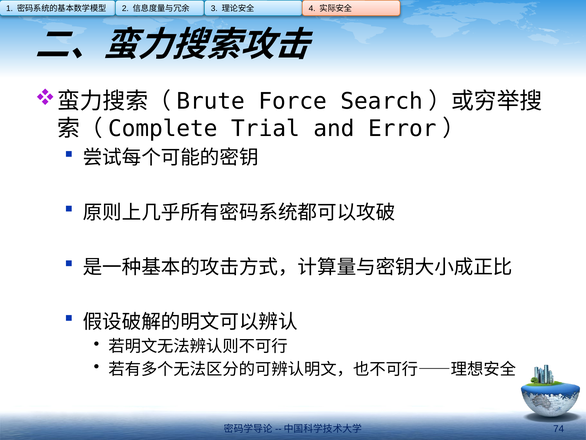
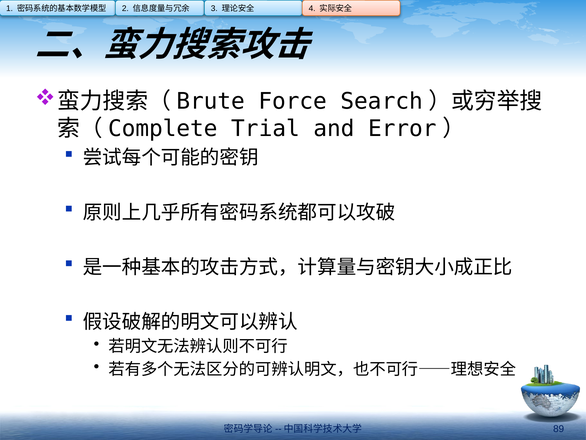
74: 74 -> 89 (559, 428)
